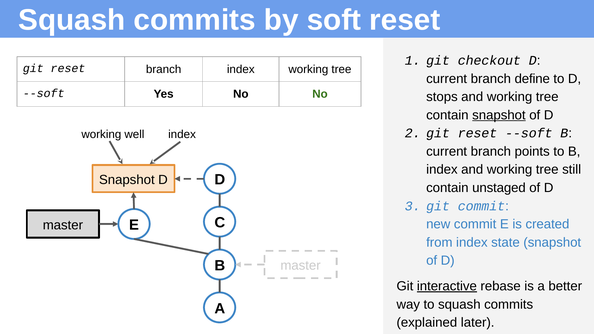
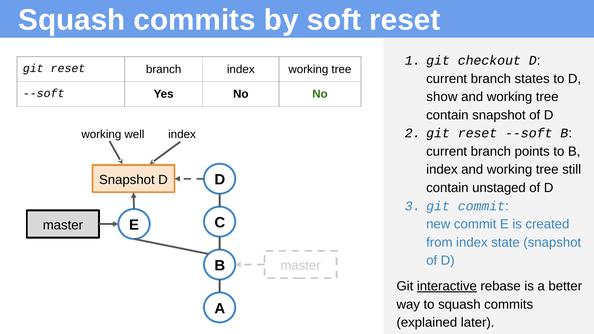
define: define -> states (532, 79)
stops: stops -> show (442, 97)
snapshot underline: present -> none (499, 115)
